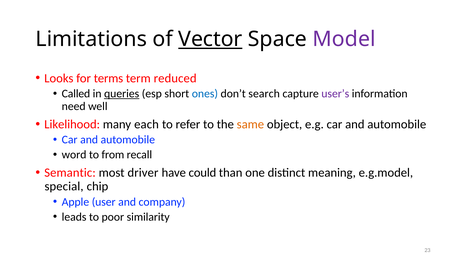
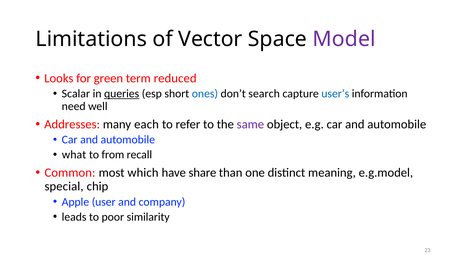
Vector underline: present -> none (210, 39)
terms: terms -> green (108, 78)
Called: Called -> Scalar (76, 94)
user’s colour: purple -> blue (335, 94)
Likelihood: Likelihood -> Addresses (72, 124)
same colour: orange -> purple (250, 124)
word: word -> what (74, 155)
Semantic: Semantic -> Common (70, 173)
driver: driver -> which (143, 173)
could: could -> share (202, 173)
